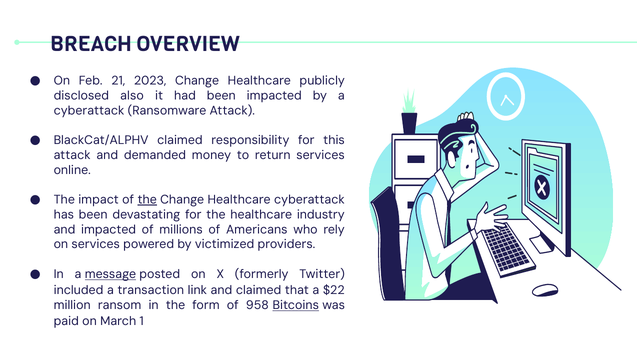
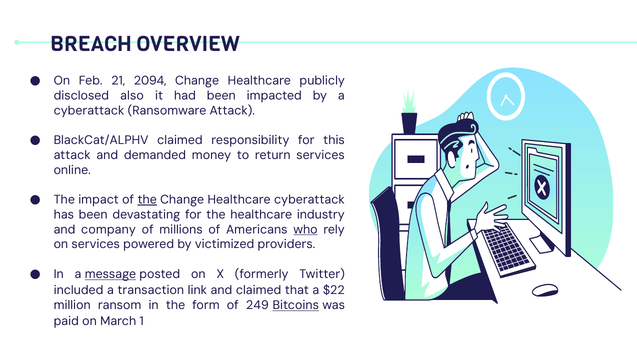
2023: 2023 -> 2094 (150, 81)
and impacted: impacted -> company (108, 230)
who underline: none -> present (305, 230)
958: 958 -> 249 (257, 305)
